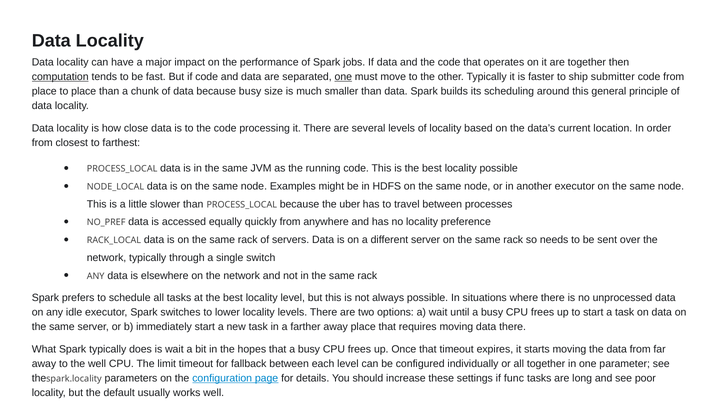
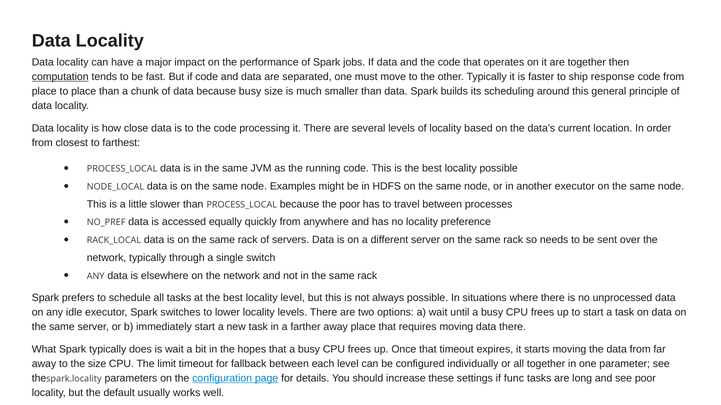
one underline: present -> none (343, 77)
submitter: submitter -> response (613, 77)
the uber: uber -> poor (350, 204)
the well: well -> size (97, 364)
